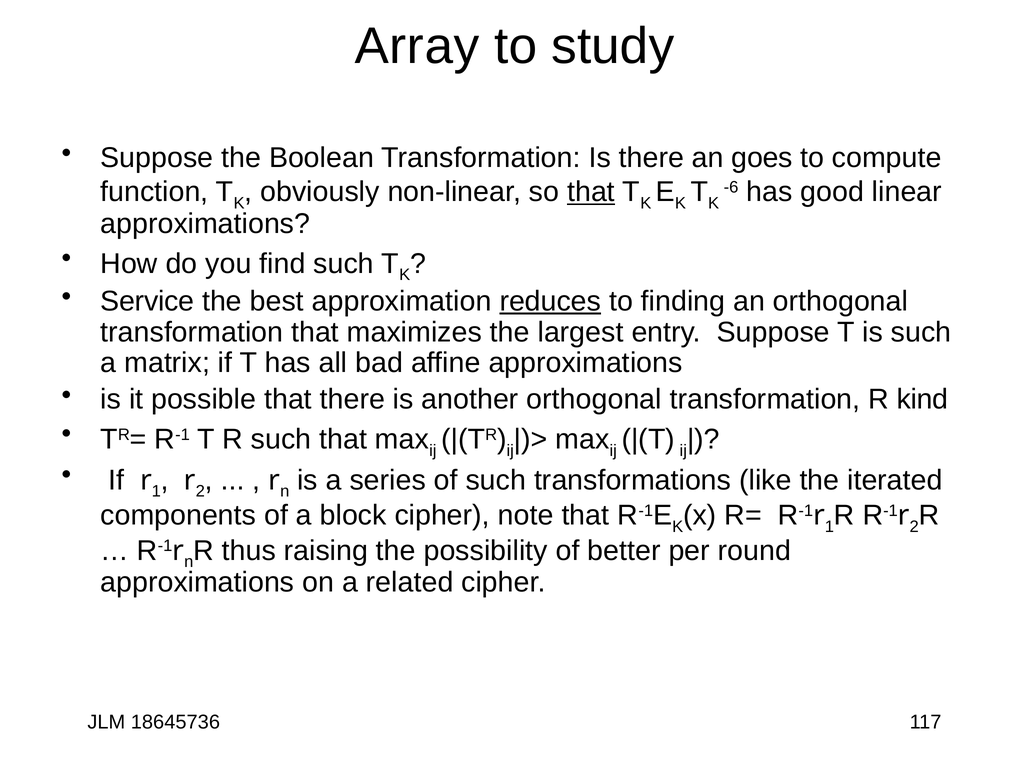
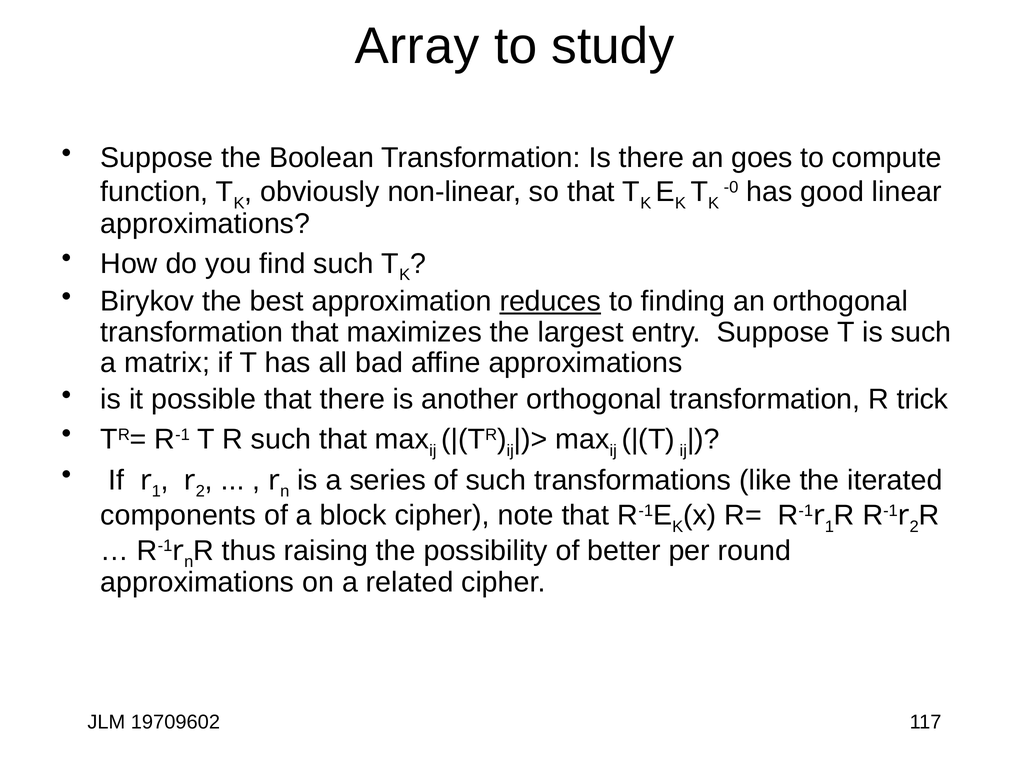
that underline: present -> none (591, 192)
-6: -6 -> -0 (731, 187)
Service: Service -> Birykov (147, 301)
kind: kind -> trick (923, 399)
18645736: 18645736 -> 19709602 (175, 722)
